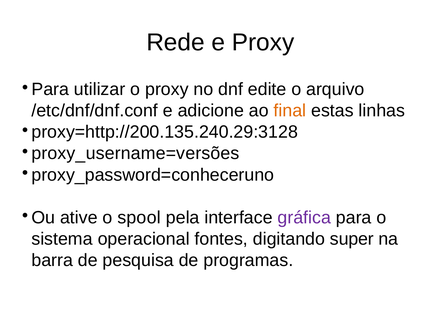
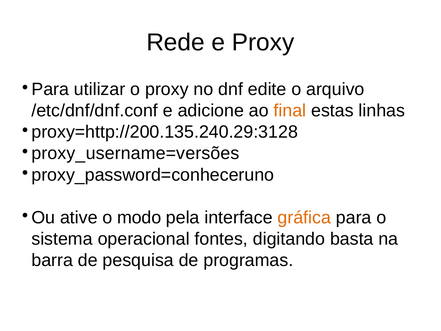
spool: spool -> modo (139, 217)
gráfica colour: purple -> orange (304, 217)
super: super -> basta (352, 239)
